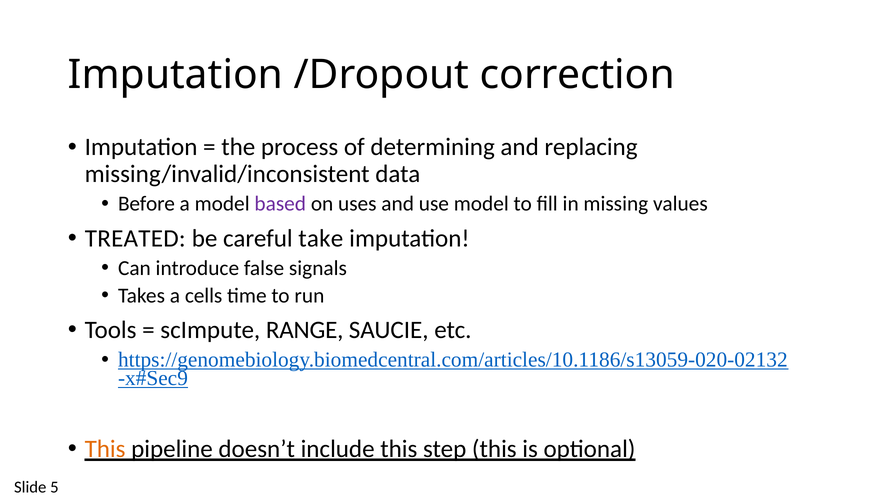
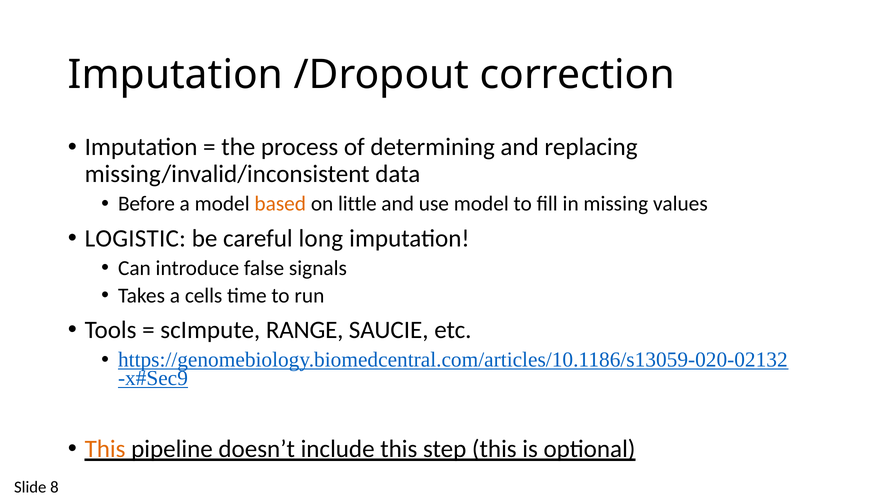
based colour: purple -> orange (280, 204)
uses: uses -> little (357, 204)
TREATED: TREATED -> LOGISTIC (135, 238)
take: take -> long (321, 238)
5: 5 -> 8 (54, 487)
